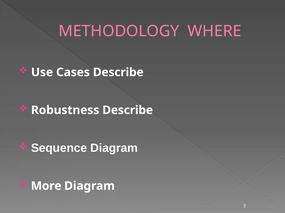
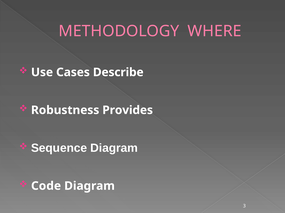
Robustness Describe: Describe -> Provides (128, 111)
More: More -> Code (46, 187)
